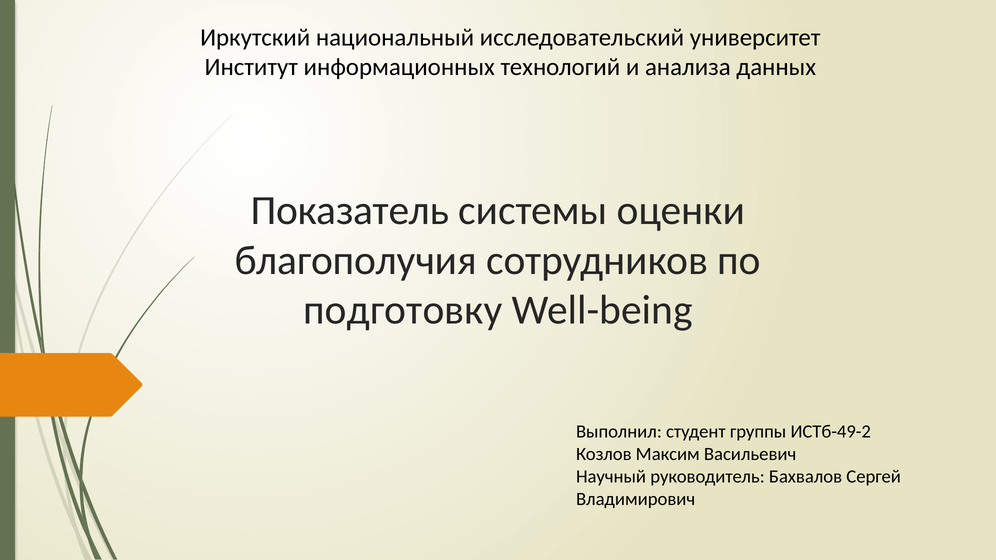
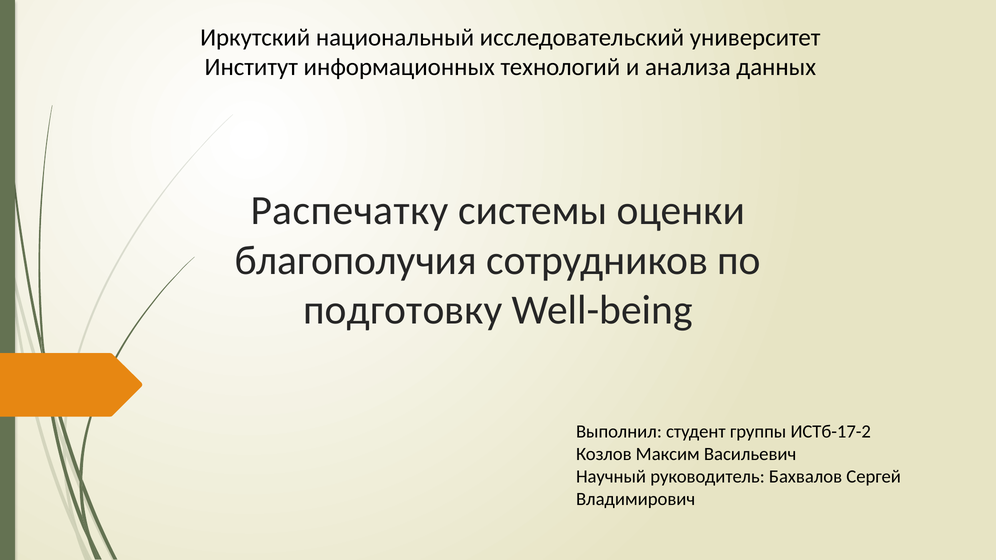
Показатель: Показатель -> Распечатку (350, 211)
ИСТб-49-2: ИСТб-49-2 -> ИСТб-17-2 (831, 432)
